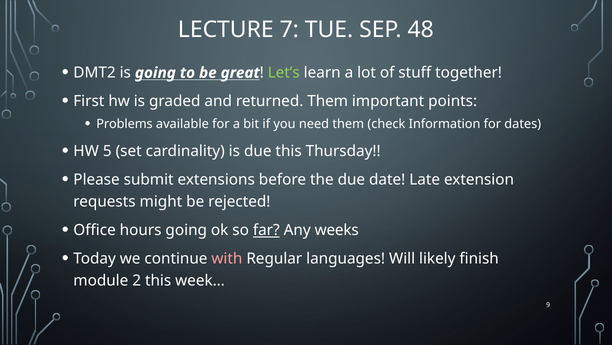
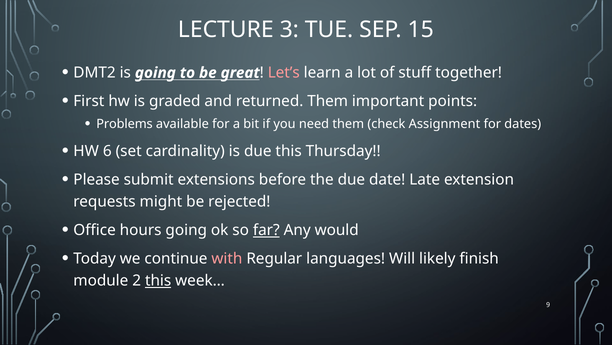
7: 7 -> 3 (289, 30)
48: 48 -> 15 (421, 30)
Let’s colour: light green -> pink (284, 73)
Information: Information -> Assignment (445, 124)
5: 5 -> 6 (107, 151)
weeks: weeks -> would (337, 230)
this underline: none -> present (158, 280)
